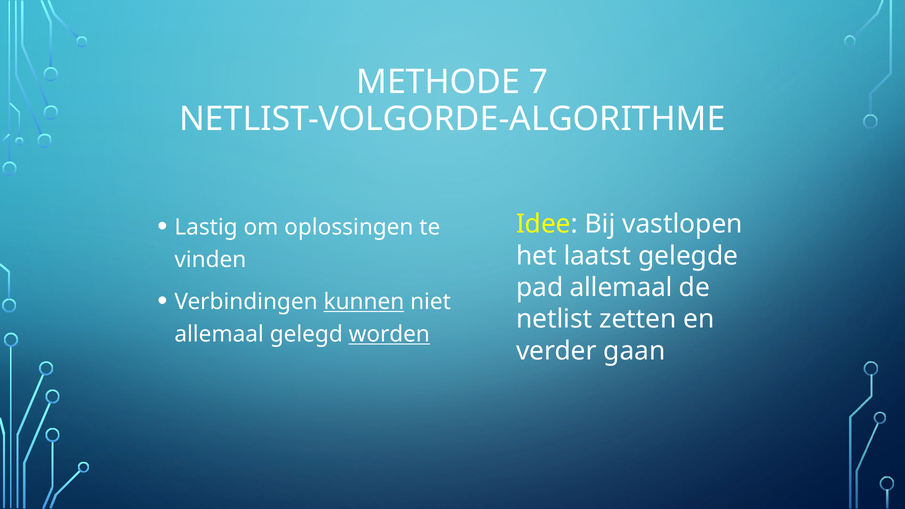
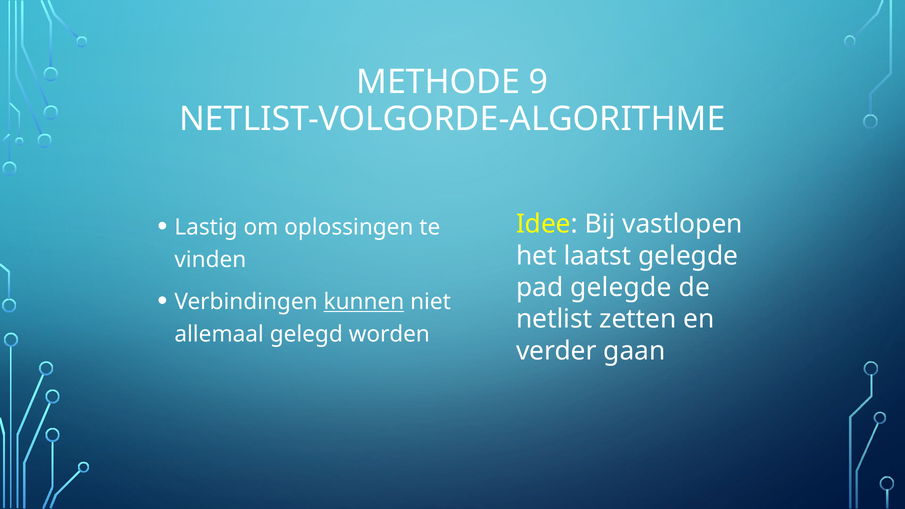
7: 7 -> 9 (539, 82)
pad allemaal: allemaal -> gelegde (621, 288)
worden underline: present -> none (389, 334)
